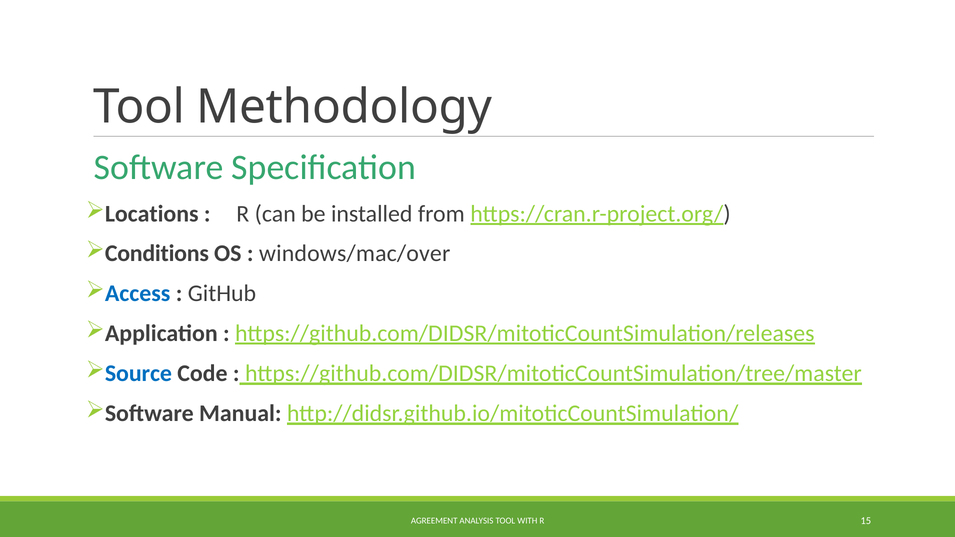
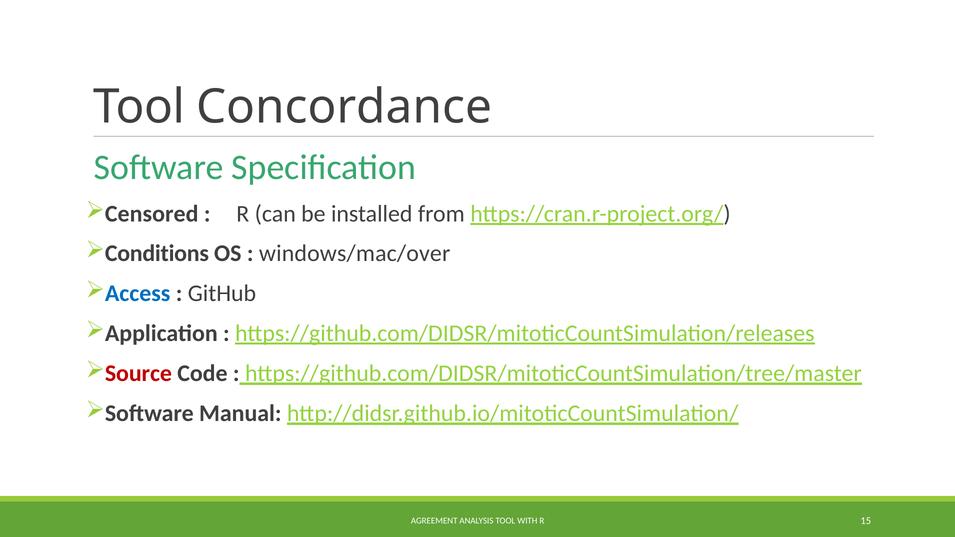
Methodology: Methodology -> Concordance (344, 107)
Locations: Locations -> Censored (152, 214)
Source colour: blue -> red (138, 374)
